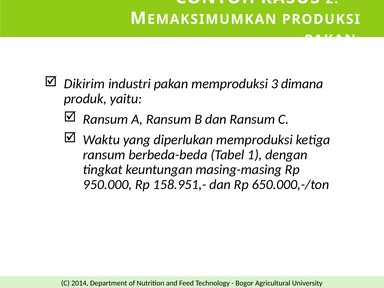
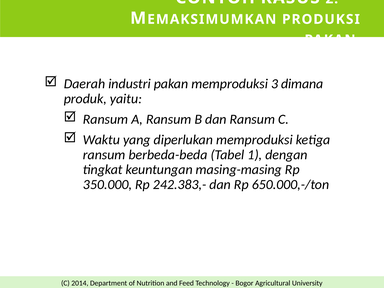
Dikirim: Dikirim -> Daerah (84, 84)
950.000: 950.000 -> 350.000 (108, 185)
158.951,-: 158.951,- -> 242.383,- (180, 185)
